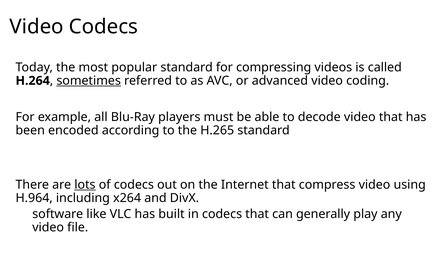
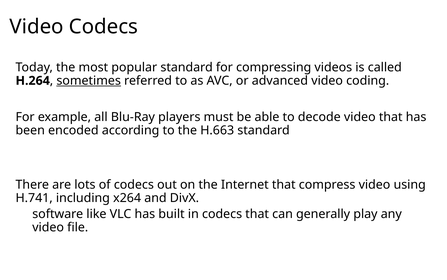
H.265: H.265 -> H.663 (217, 130)
lots underline: present -> none (85, 184)
H.964: H.964 -> H.741 (34, 198)
